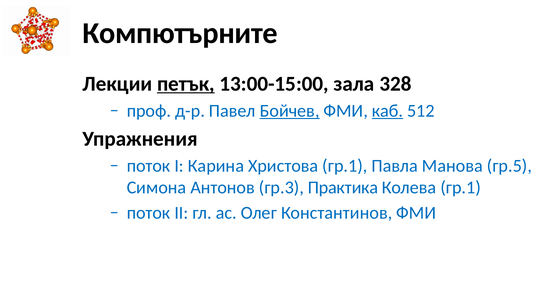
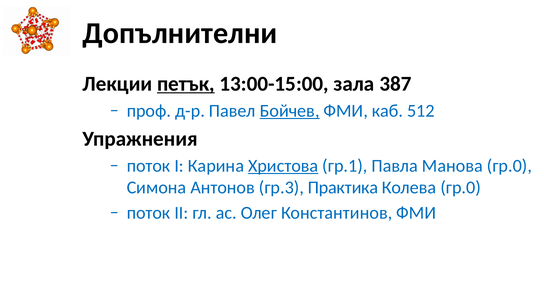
Компютърните: Компютърните -> Допълнителни (180, 33)
328: 328 -> 387 (395, 84)
каб underline: present -> none (388, 111)
Христова underline: none -> present (283, 166)
Манова гр.5: гр.5 -> гр.0 (509, 166)
Колева гр.1: гр.1 -> гр.0 (461, 188)
